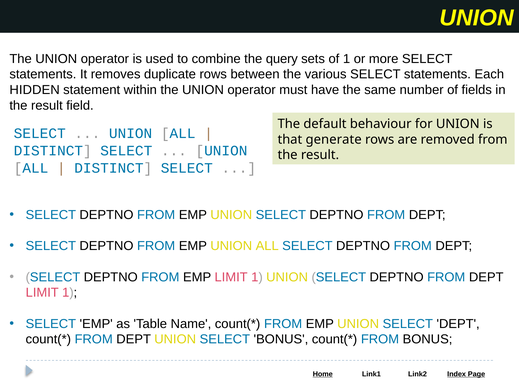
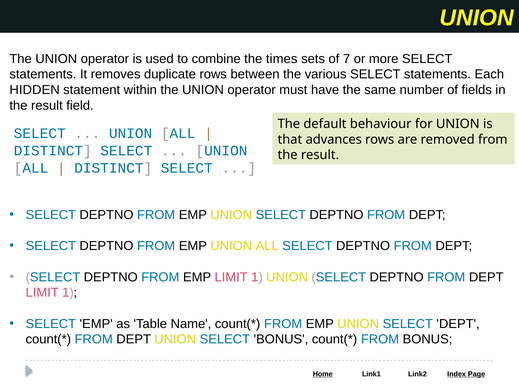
query: query -> times (282, 59)
of 1: 1 -> 7 (347, 59)
generate: generate -> advances (334, 140)
